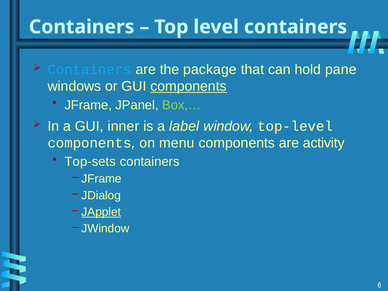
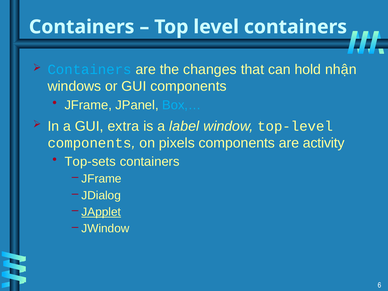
package: package -> changes (210, 70)
pane: pane -> nhận (341, 70)
components underline: present -> none (188, 86)
Box,… colour: light green -> light blue (182, 105)
inner: inner -> extra (123, 126)
menu: menu -> pixels (177, 143)
